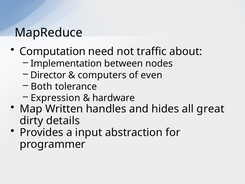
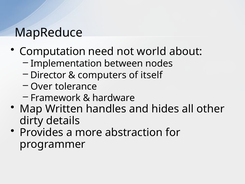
traffic: traffic -> world (152, 51)
even: even -> itself (151, 75)
Both: Both -> Over (41, 86)
Expression: Expression -> Framework (56, 98)
great: great -> other (211, 109)
input: input -> more (89, 132)
